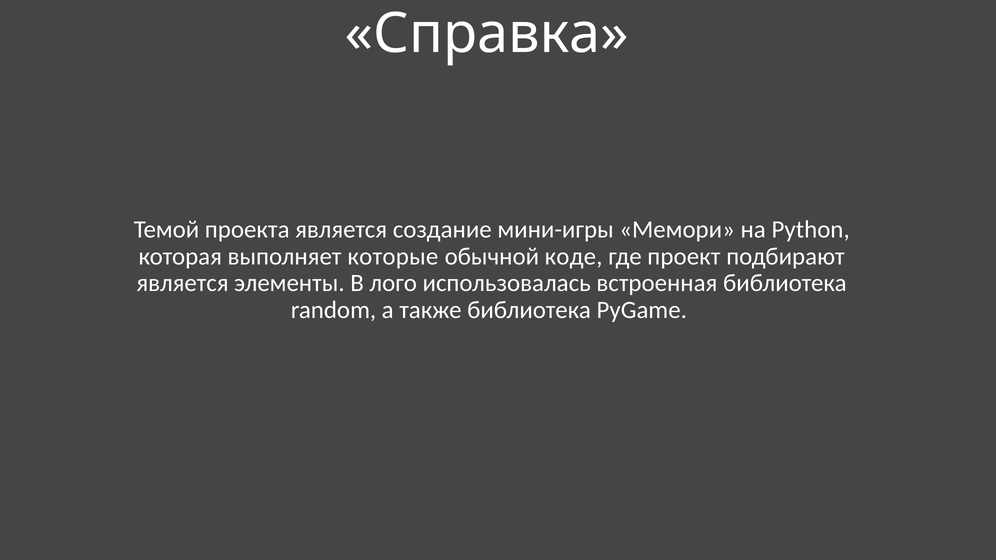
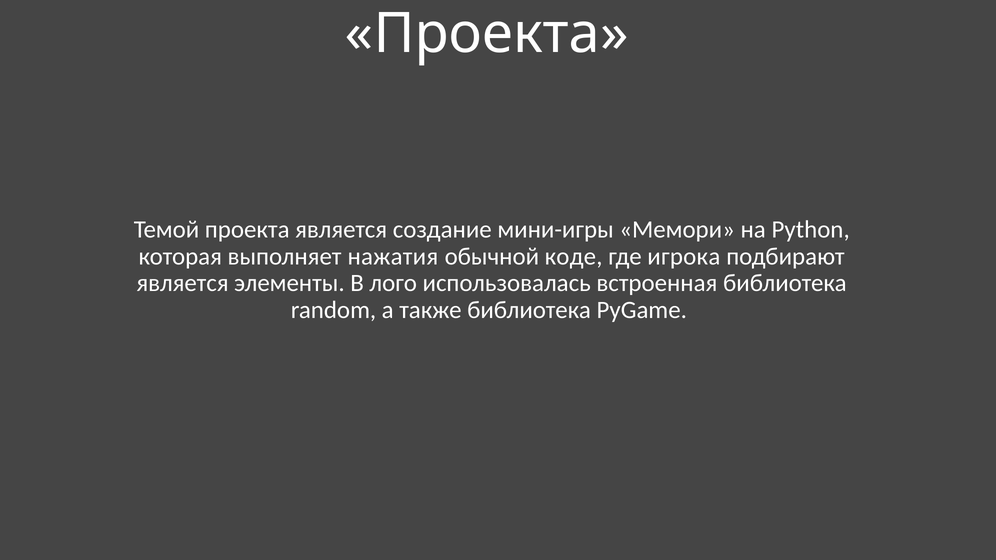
Справка: Справка -> Проекта (487, 34)
которые: которые -> нажатия (393, 256)
проект: проект -> игрока (684, 256)
